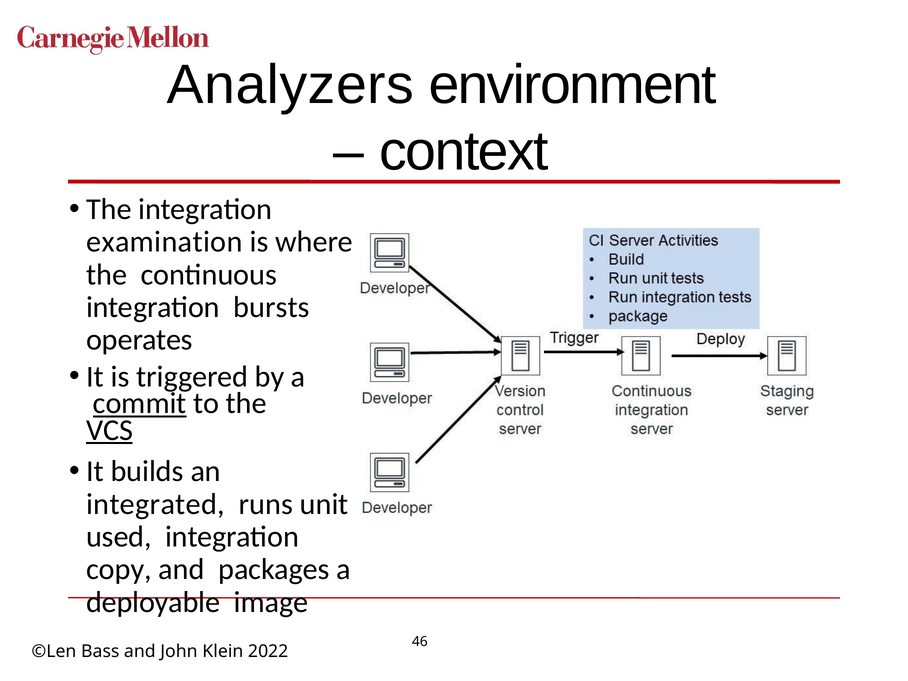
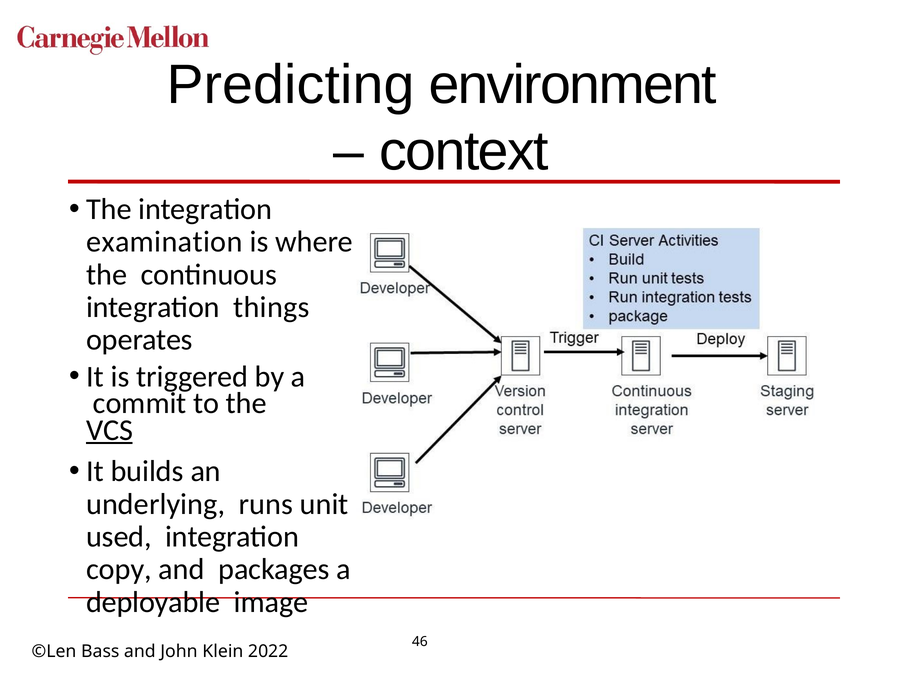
Analyzers: Analyzers -> Predicting (291, 85)
bursts: bursts -> things (271, 307)
commit underline: present -> none (140, 403)
integrated: integrated -> underlying (156, 504)
